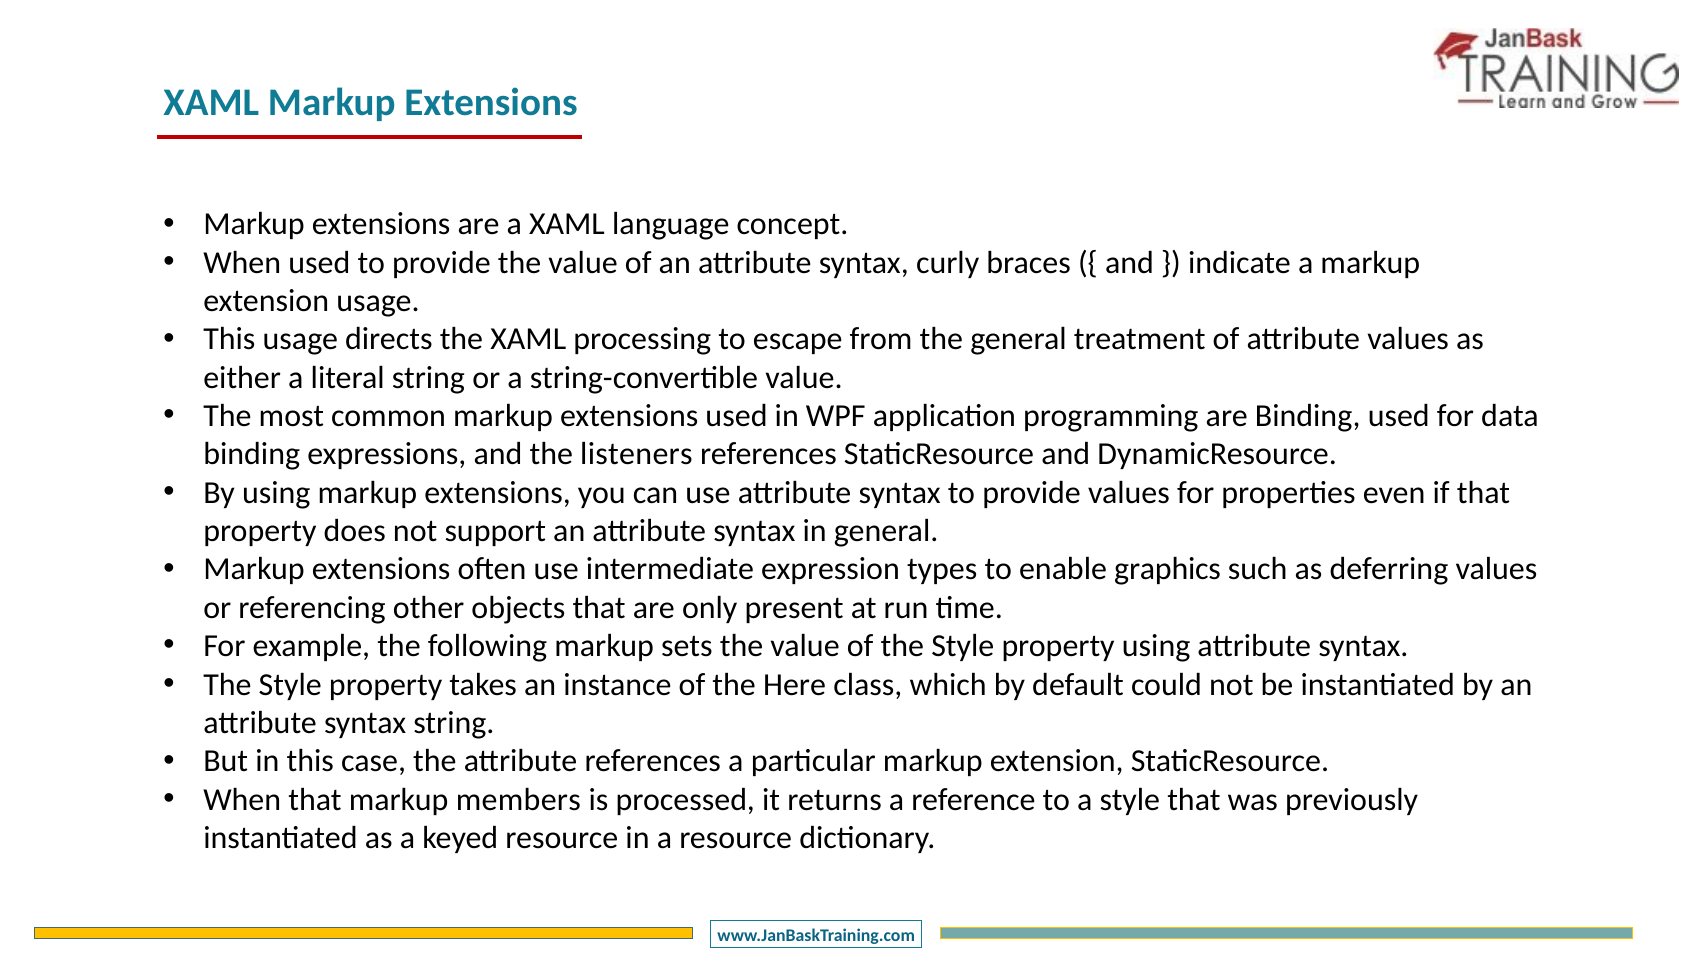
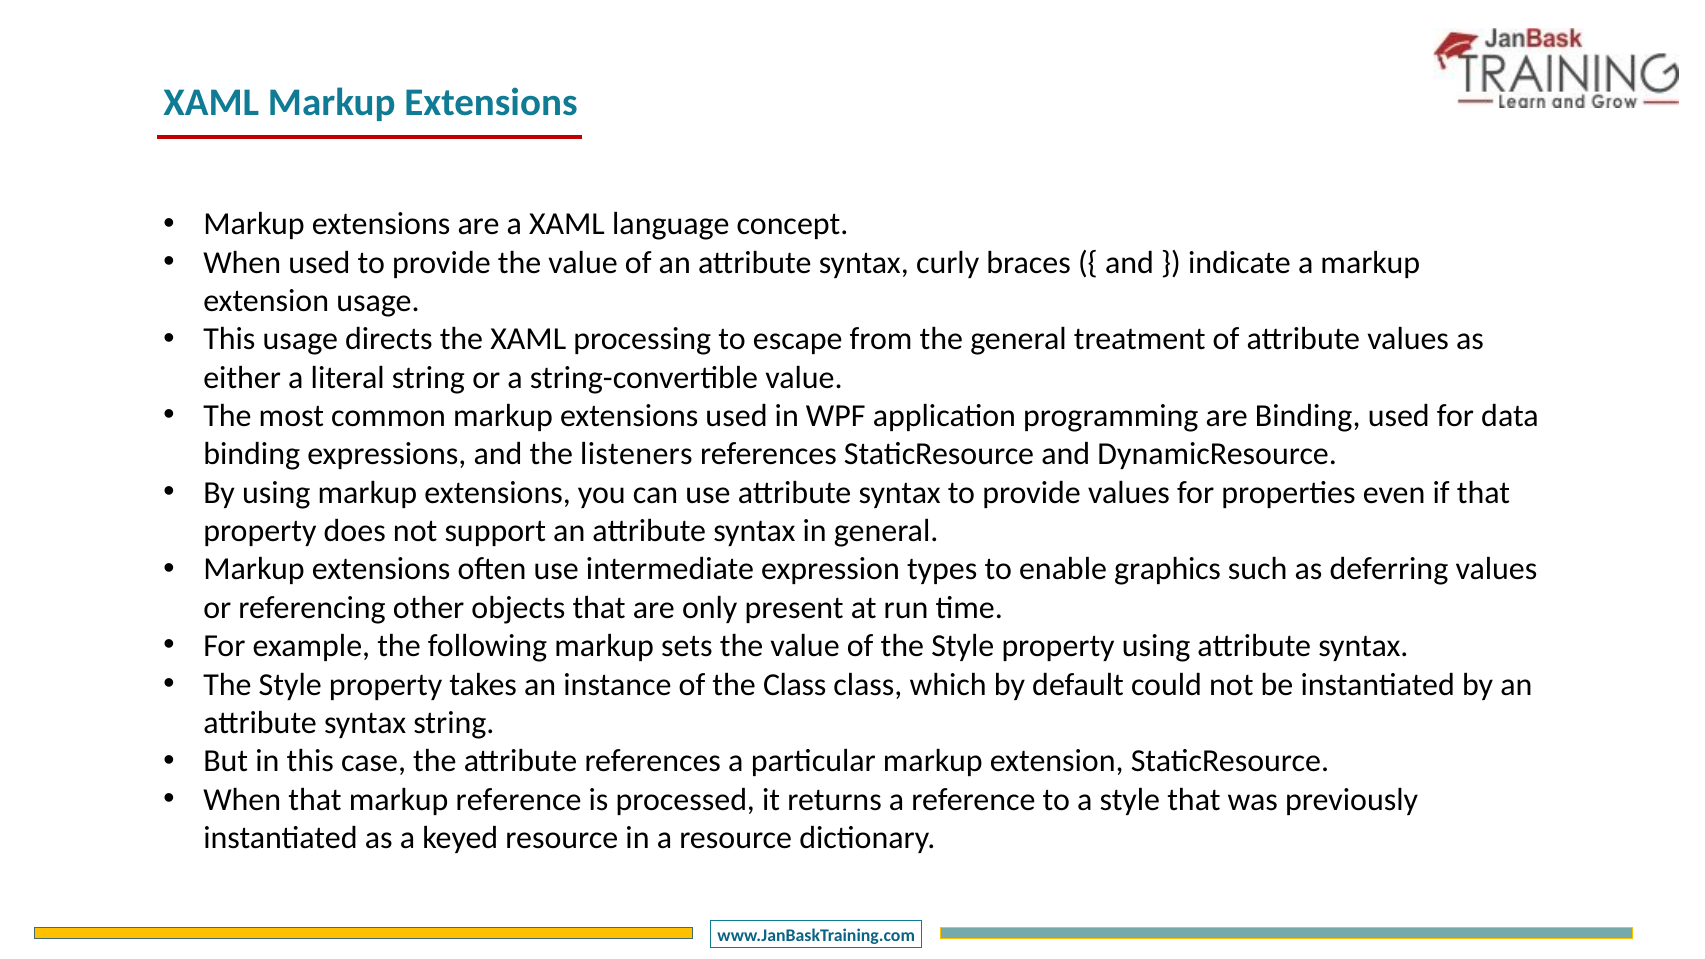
the Here: Here -> Class (795, 685)
markup members: members -> reference (519, 800)
